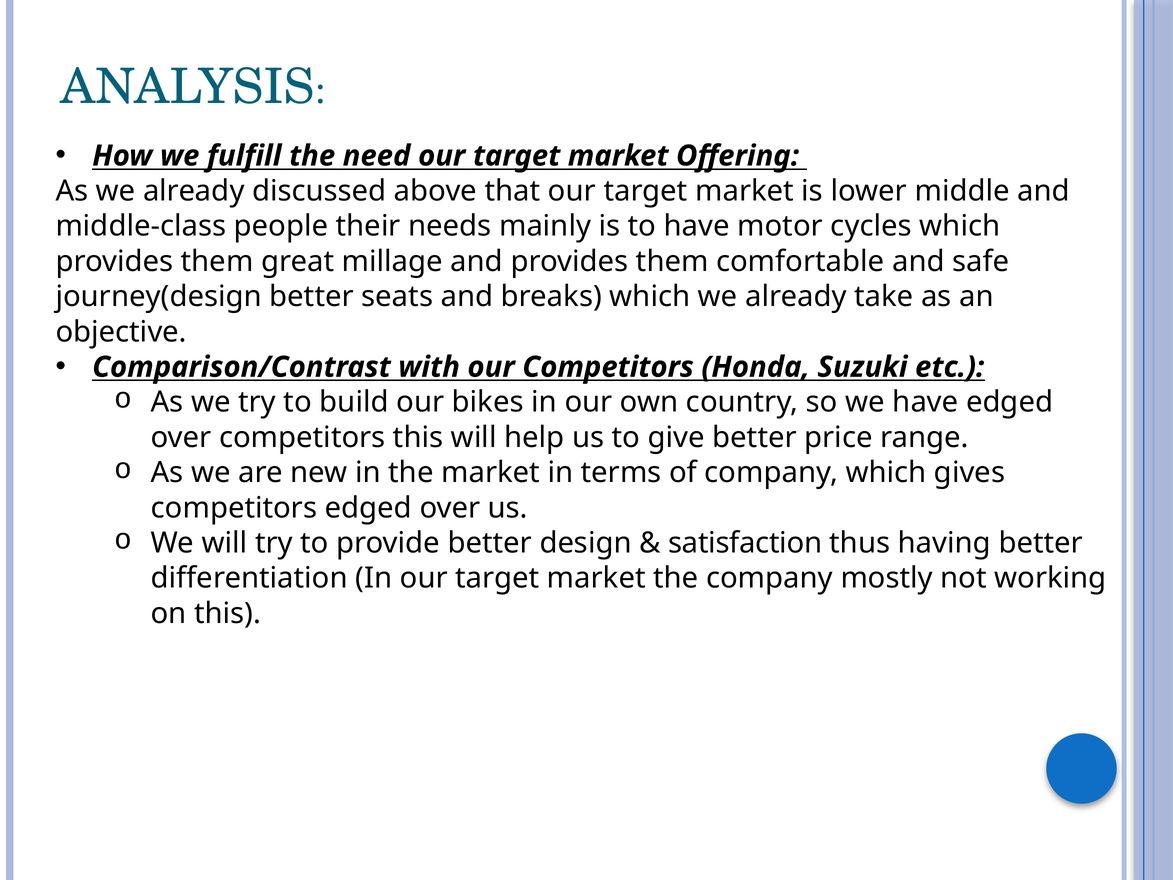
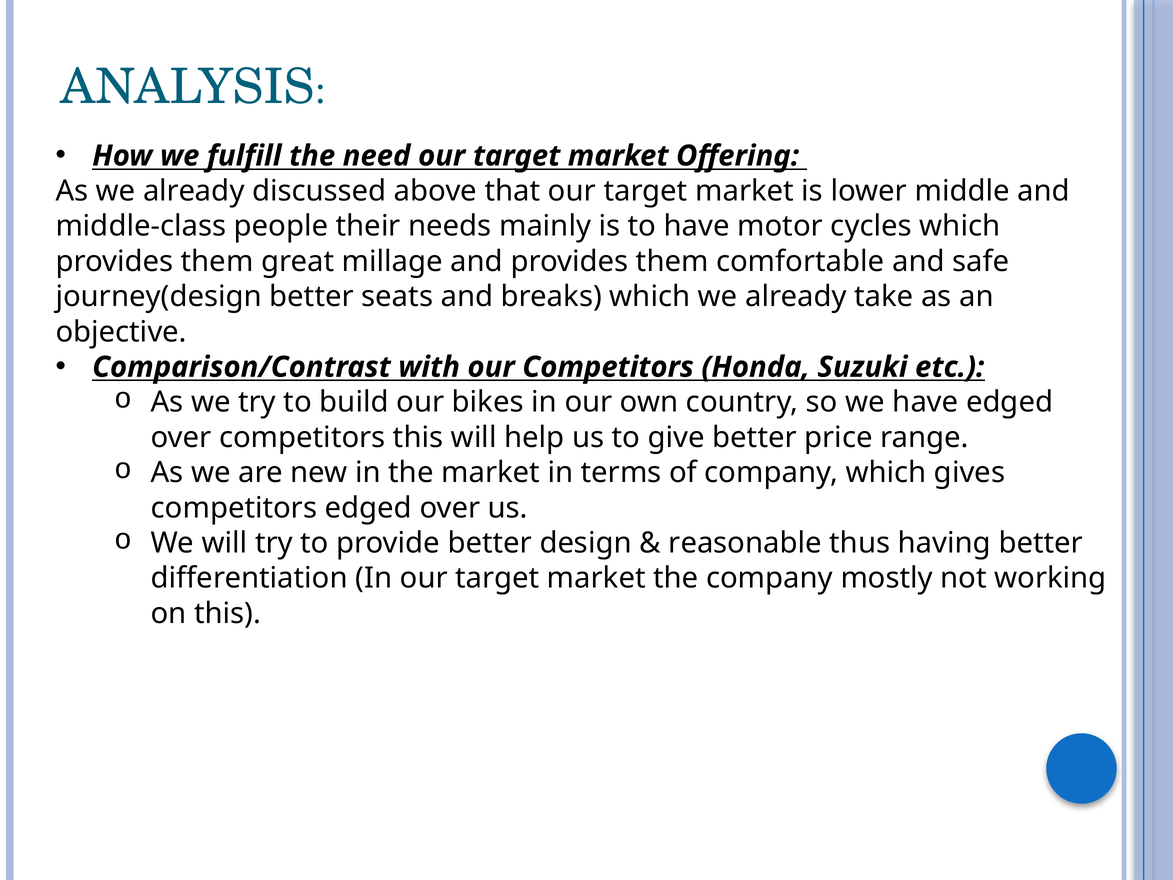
satisfaction: satisfaction -> reasonable (745, 543)
